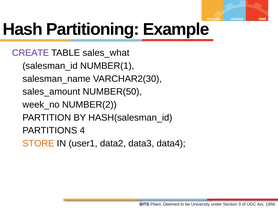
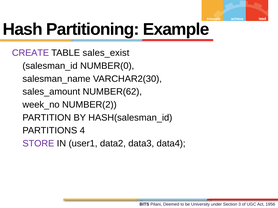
sales_what: sales_what -> sales_exist (106, 53)
NUMBER(1: NUMBER(1 -> NUMBER(0 (107, 66)
NUMBER(50: NUMBER(50 -> NUMBER(62 (112, 92)
STORE colour: orange -> purple (38, 144)
